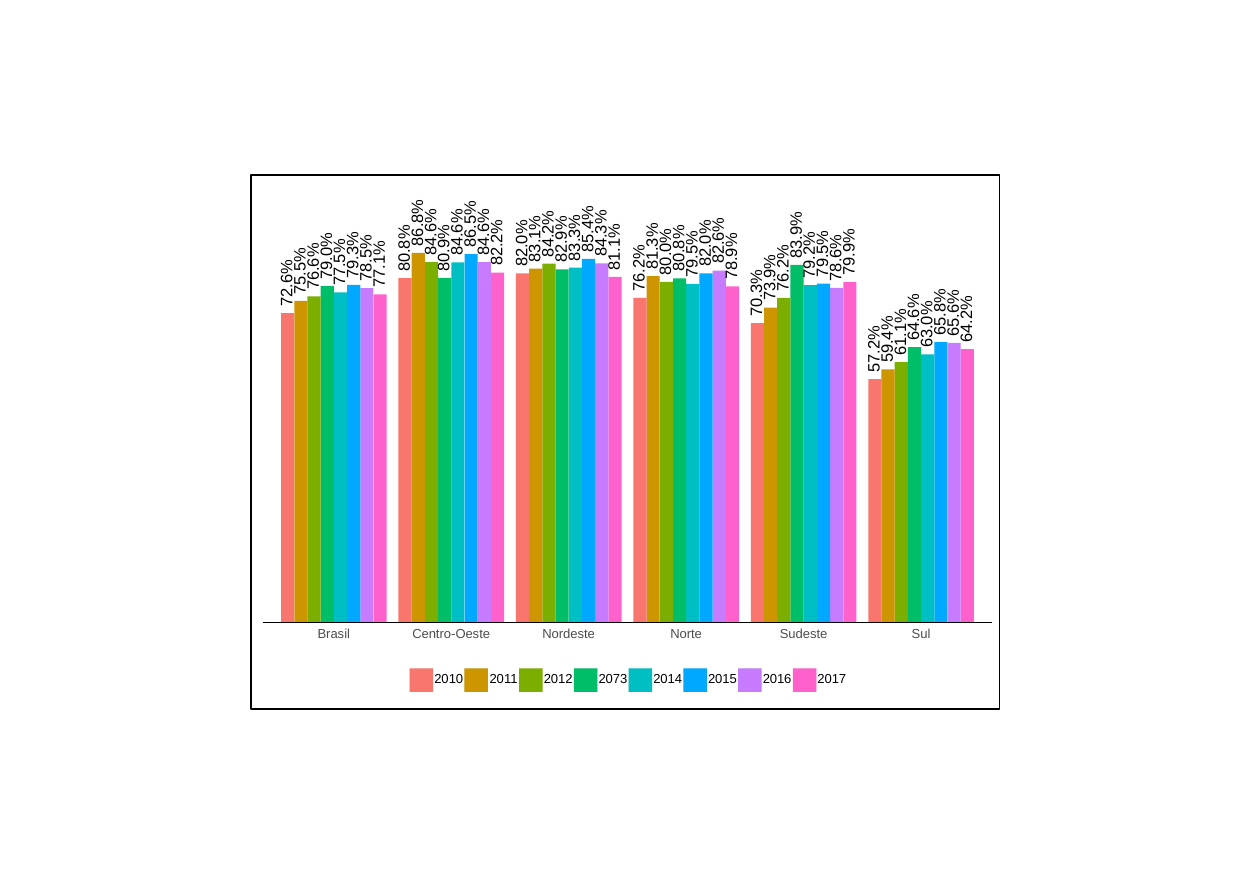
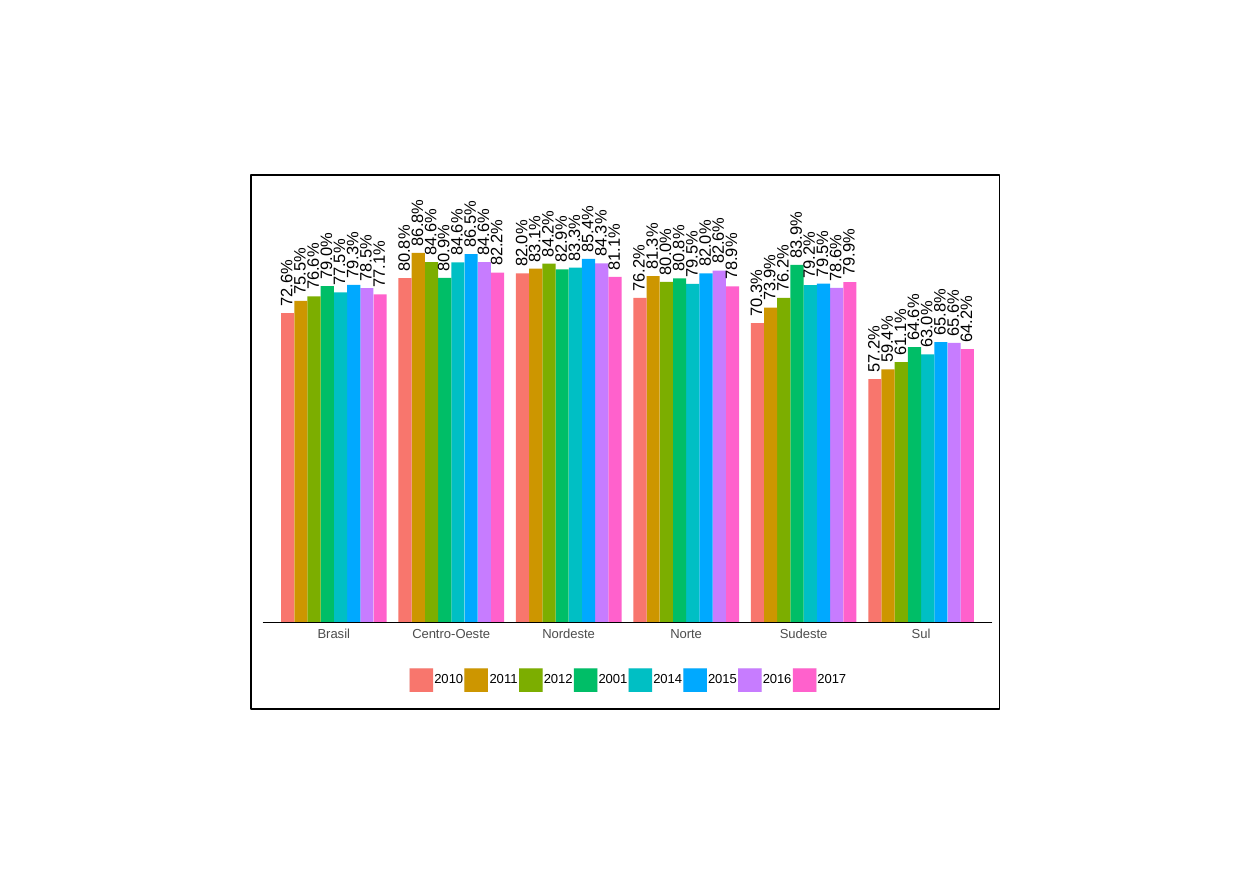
2073: 2073 -> 2001 (613, 680)
